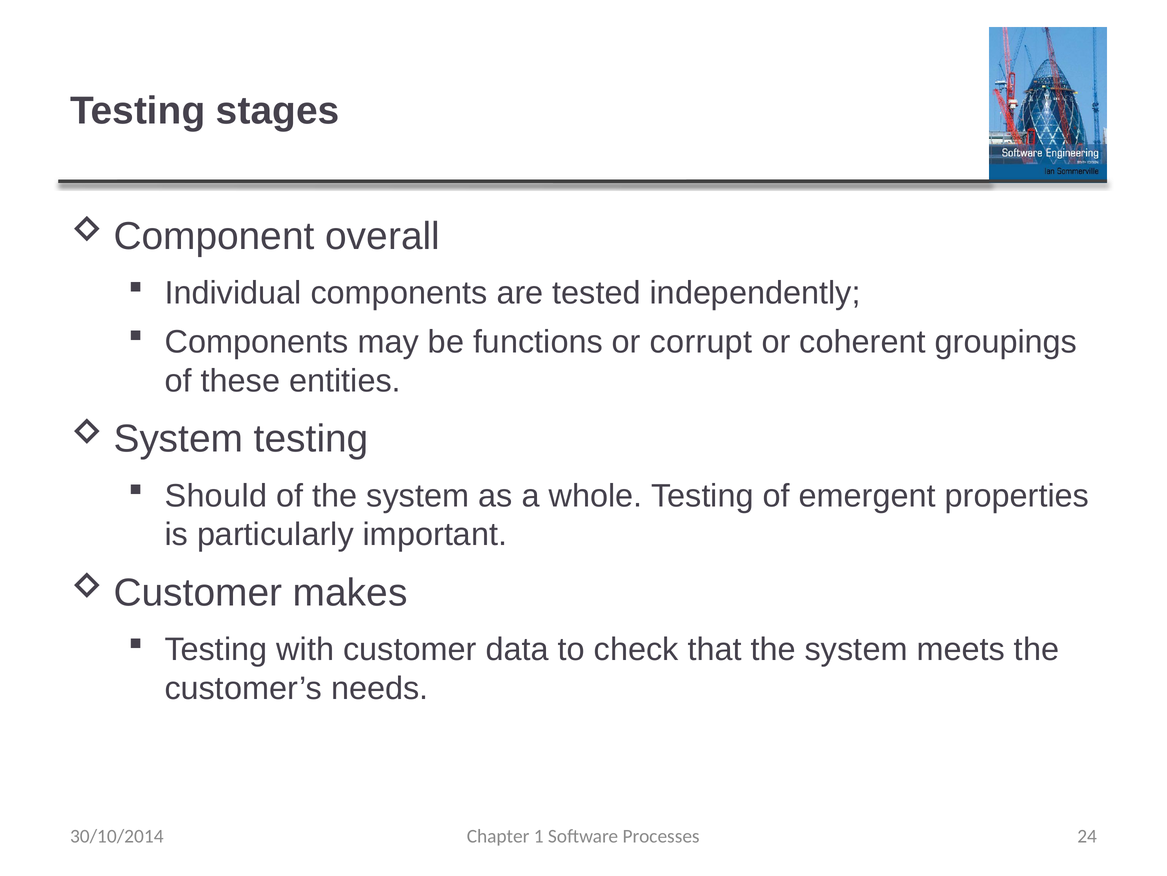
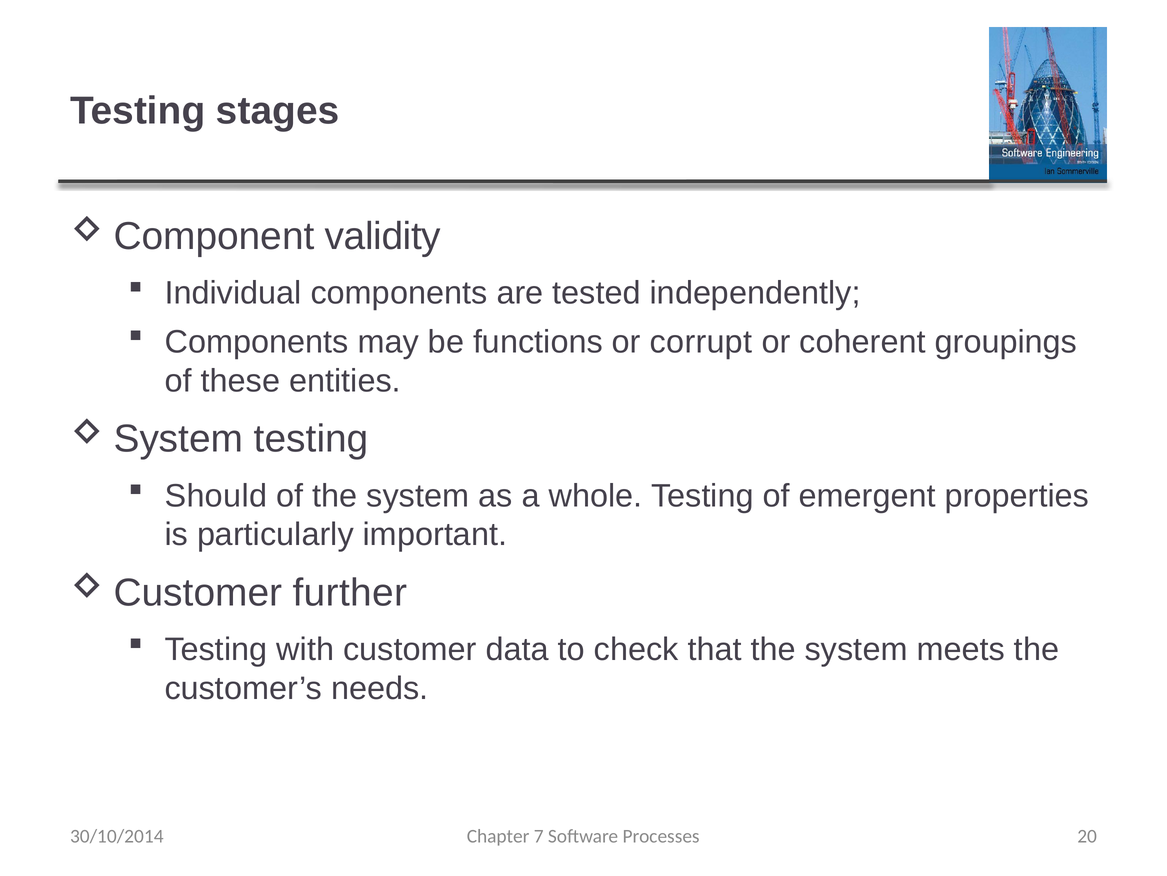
overall: overall -> validity (383, 236)
makes: makes -> further (350, 592)
1: 1 -> 7 (539, 836)
24: 24 -> 20 (1087, 836)
